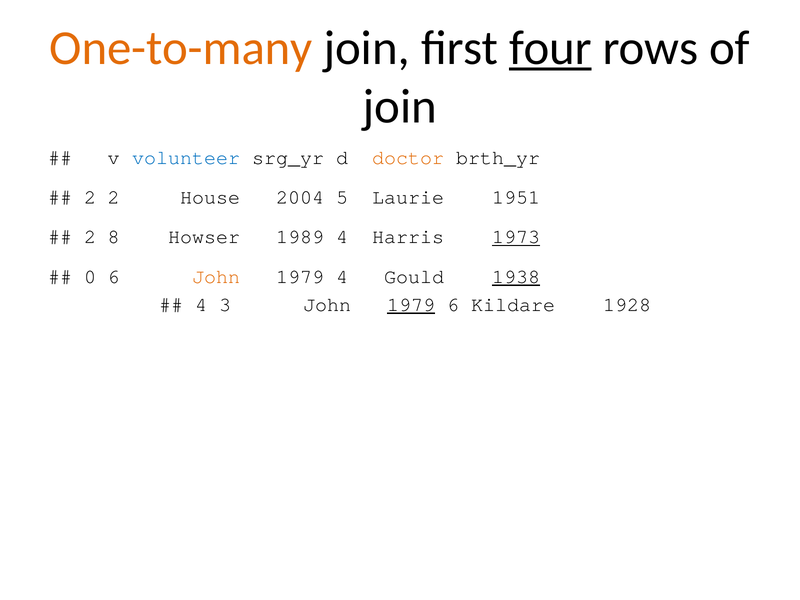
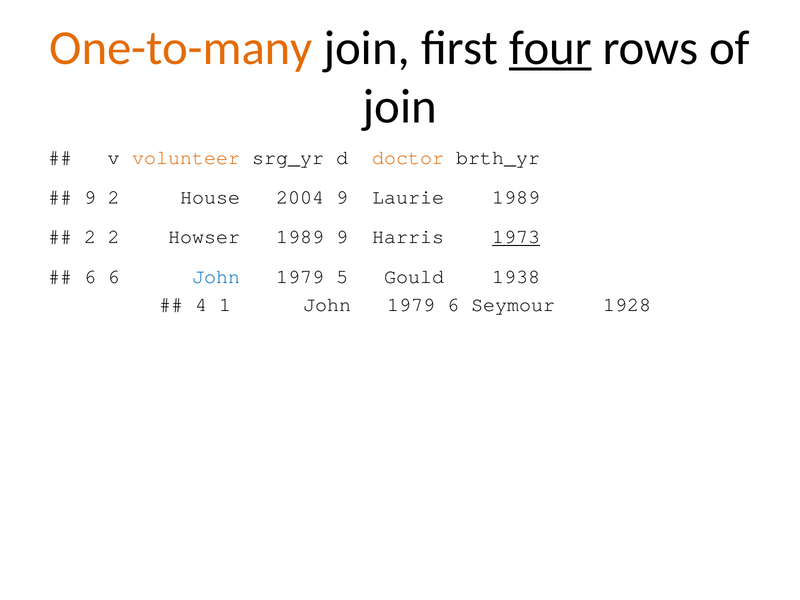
volunteer colour: blue -> orange (186, 157)
2: 2 -> 9 (90, 197)
2004 5: 5 -> 9 (342, 197)
Laurie 1951: 1951 -> 1989 (516, 197)
2 8: 8 -> 2 (114, 237)
1989 4: 4 -> 9 (342, 237)
0: 0 -> 6 (90, 277)
John colour: orange -> blue (216, 277)
1979 4: 4 -> 5 (342, 277)
1938 underline: present -> none (516, 277)
3: 3 -> 1 (225, 305)
1979 underline: present -> none (411, 305)
Kildare: Kildare -> Seymour (513, 305)
